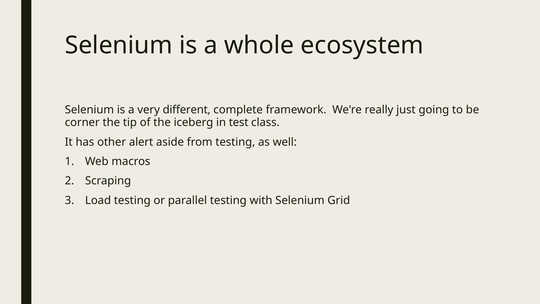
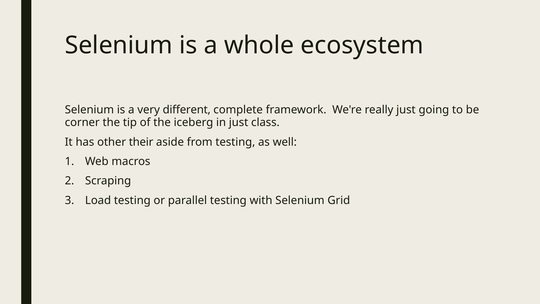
in test: test -> just (239, 122)
alert: alert -> their (141, 142)
